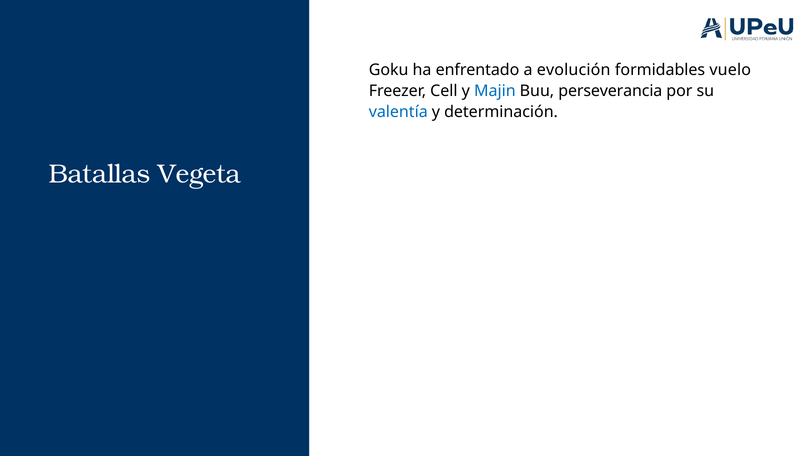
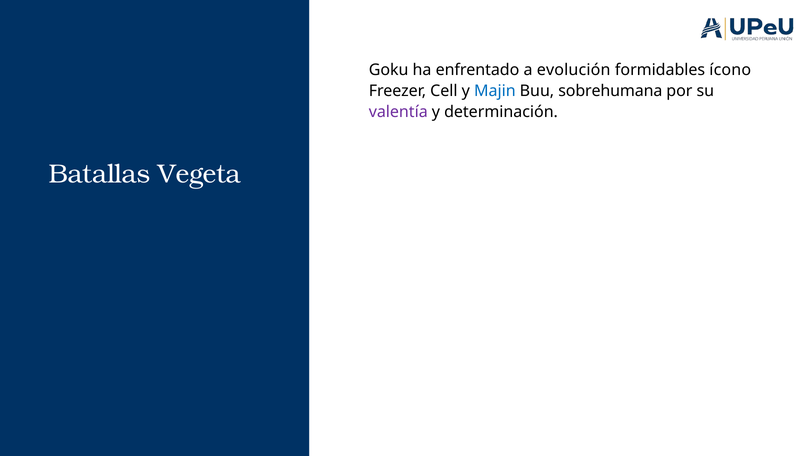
vuelo: vuelo -> ícono (730, 70)
perseverancia: perseverancia -> sobrehumana (610, 91)
valentía colour: blue -> purple (398, 112)
